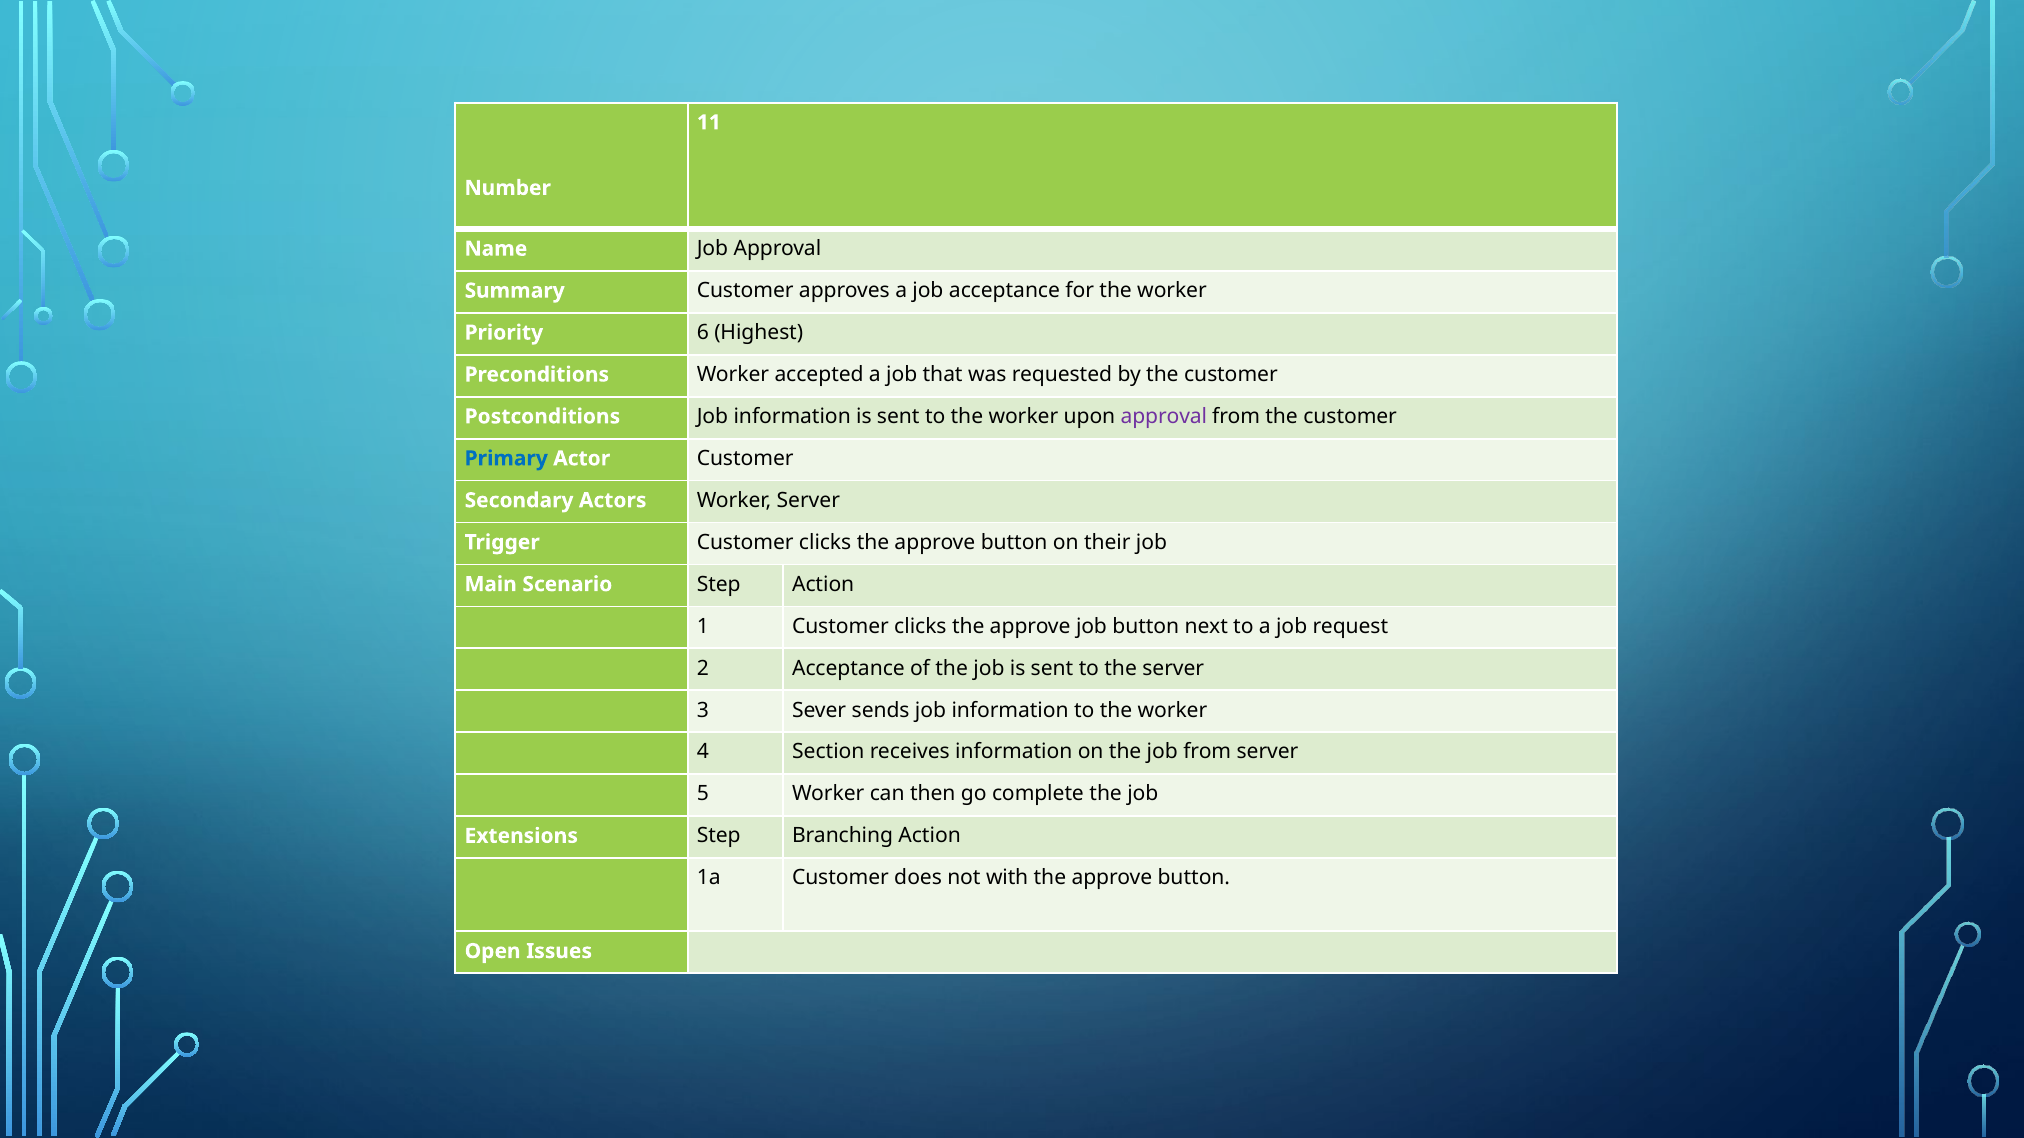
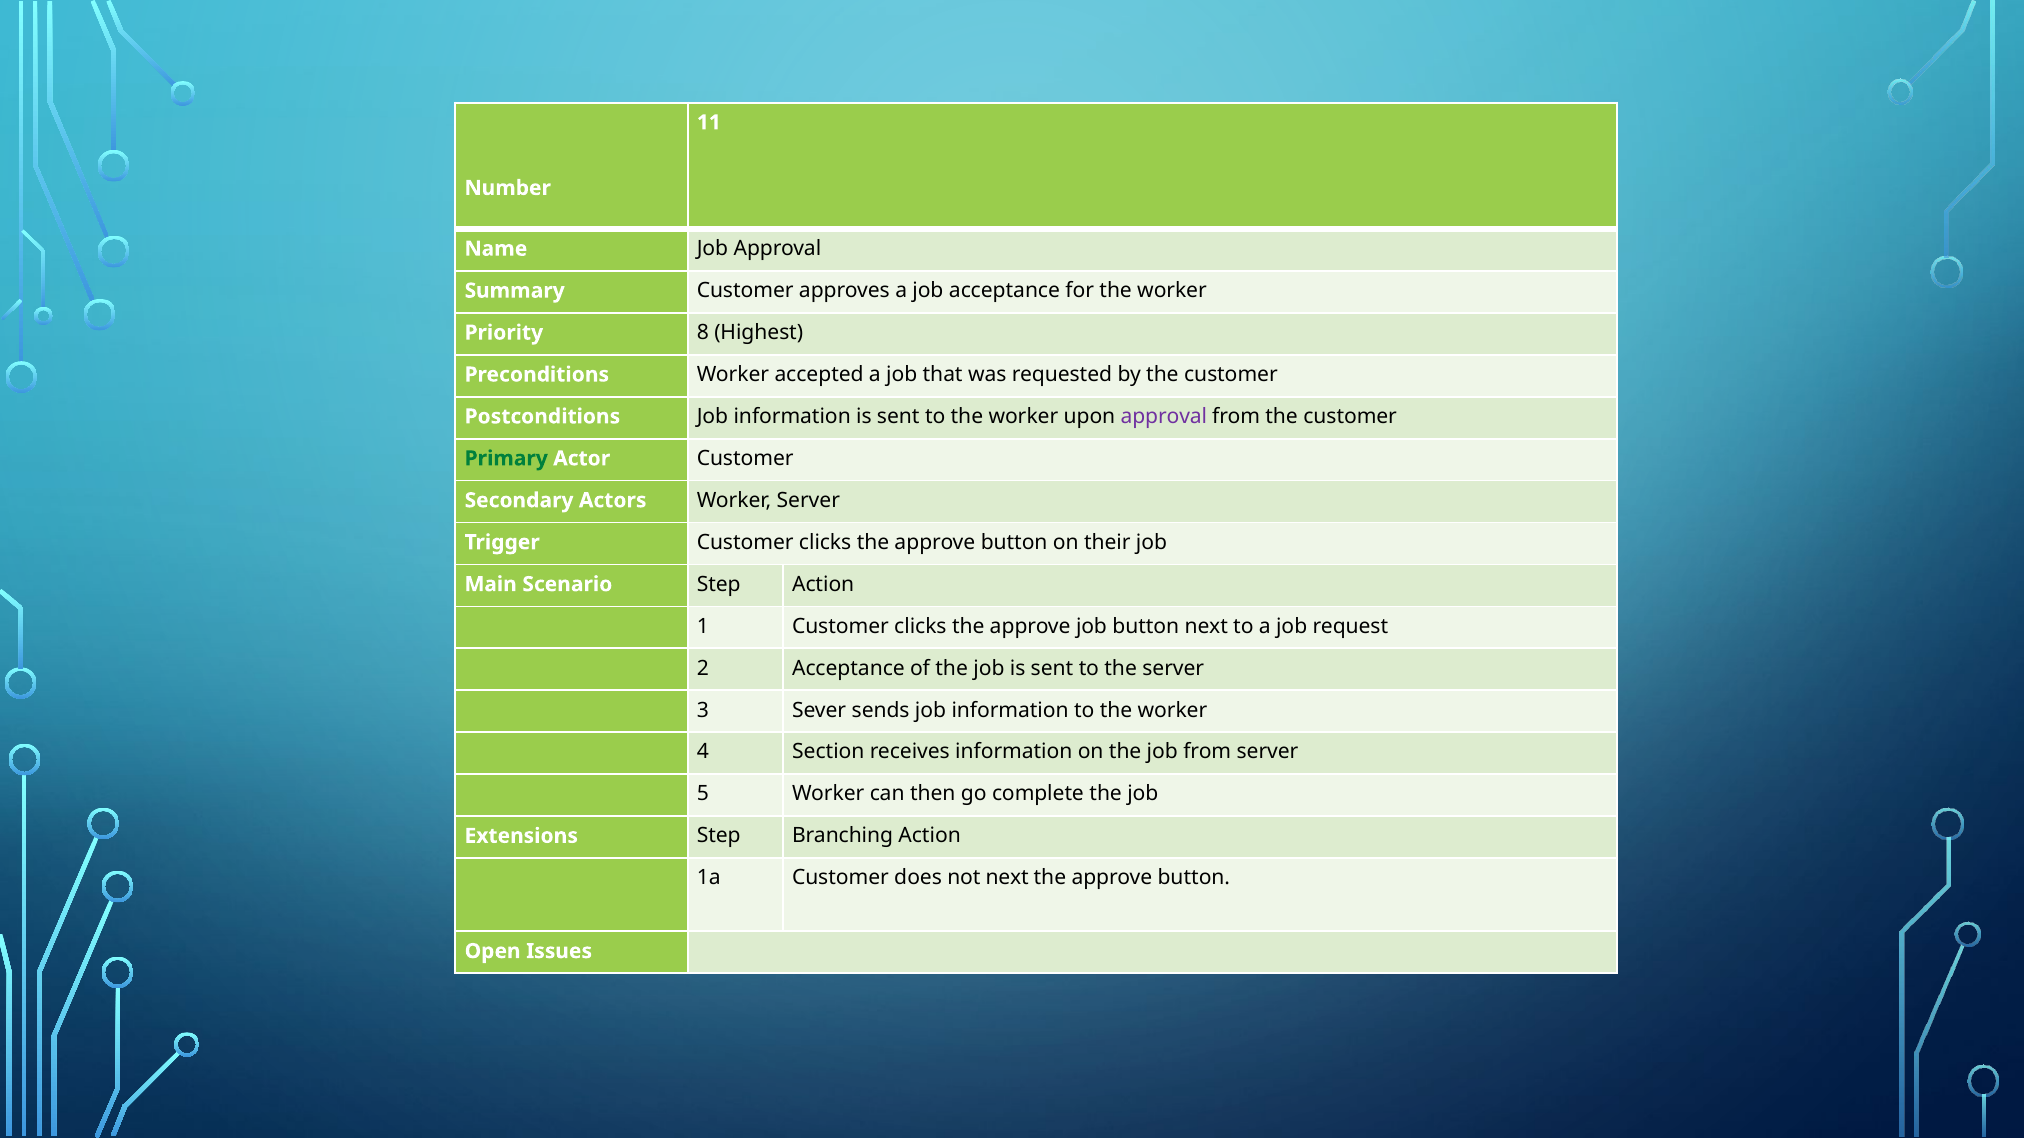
6: 6 -> 8 (703, 333)
Primary colour: blue -> green (506, 459)
not with: with -> next (1007, 878)
